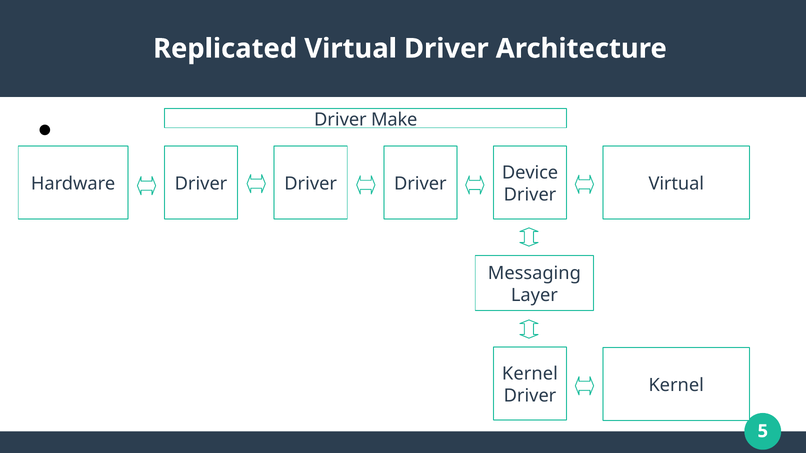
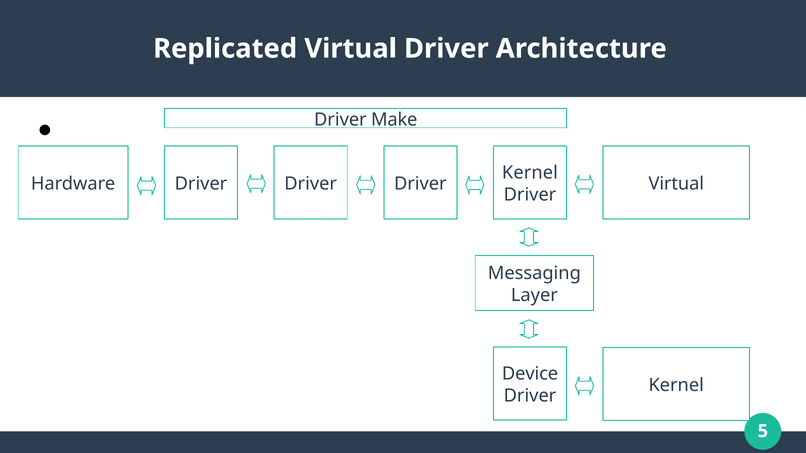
Device: Device -> Kernel (530, 173)
Kernel: Kernel -> Device (530, 374)
